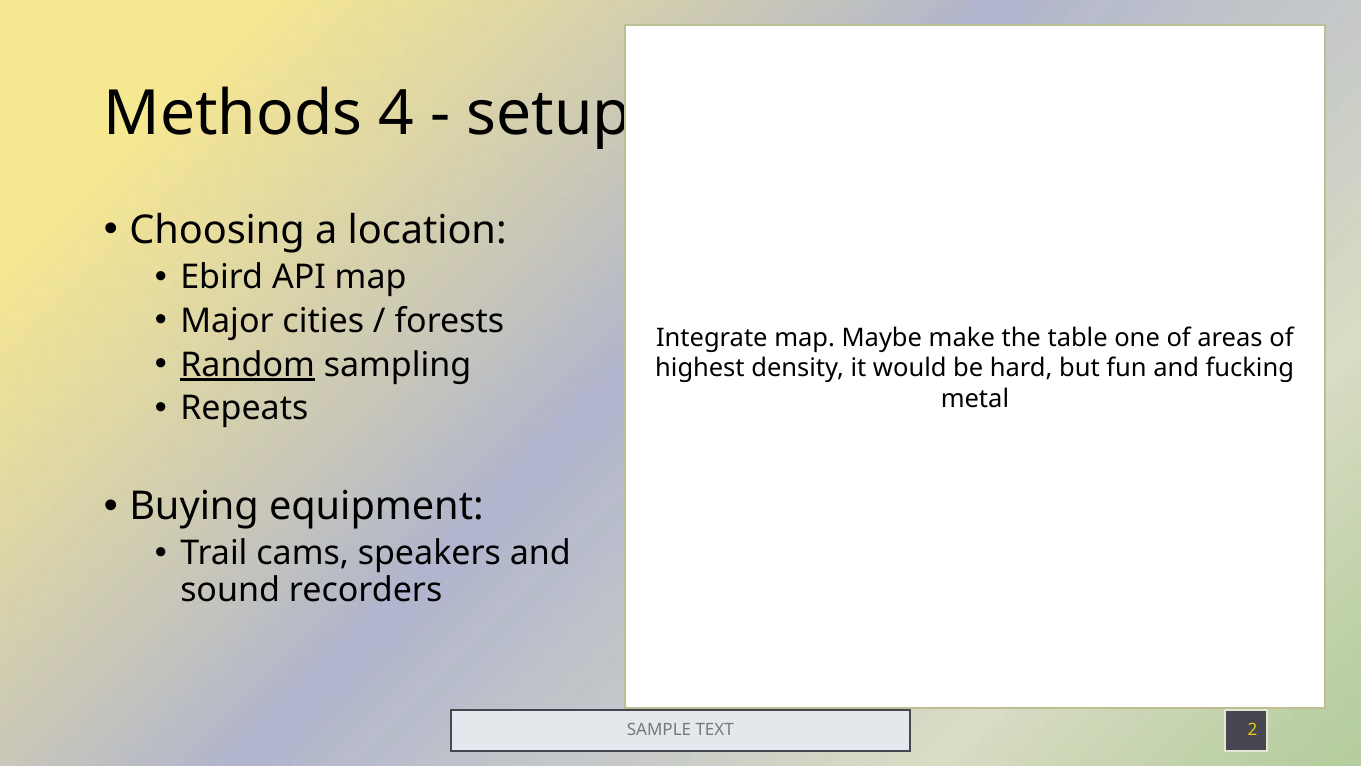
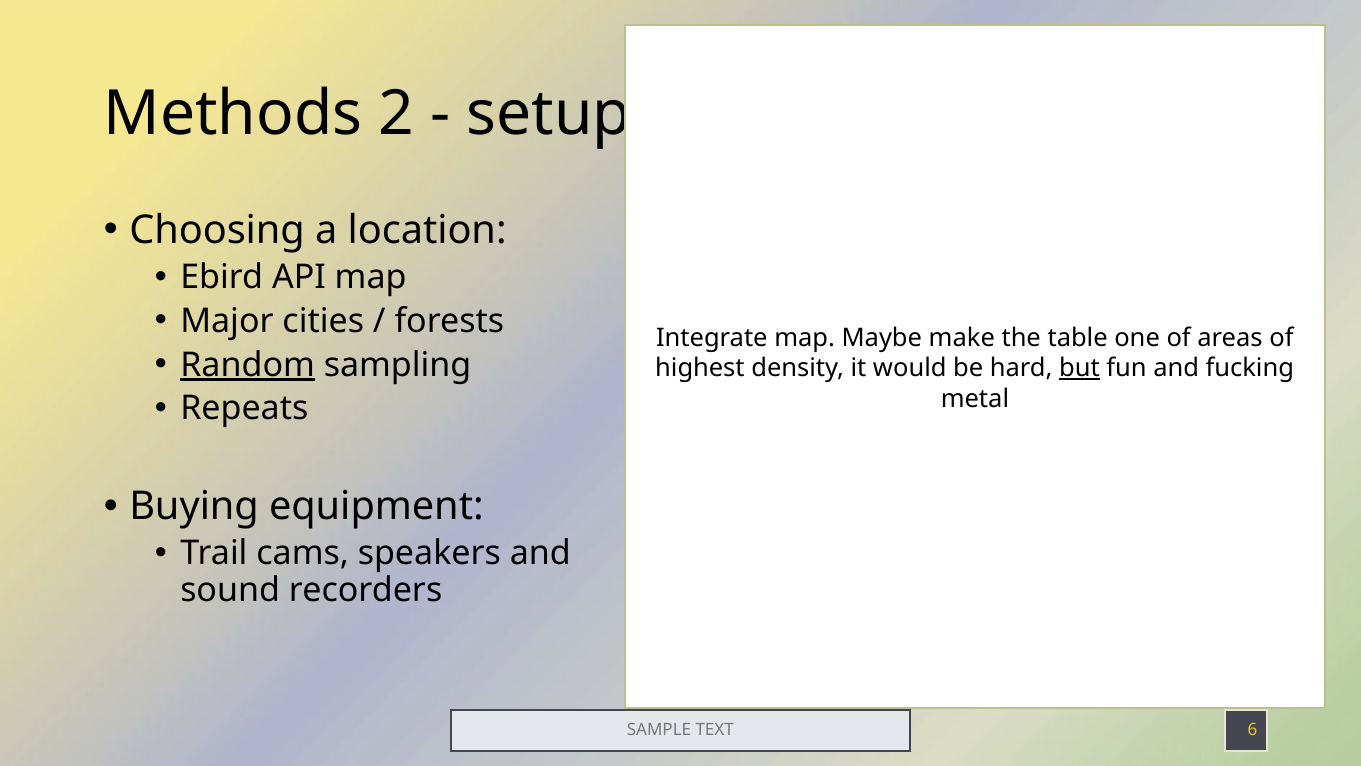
4: 4 -> 2 (396, 114)
but underline: none -> present (1079, 368)
2: 2 -> 6 (1252, 730)
